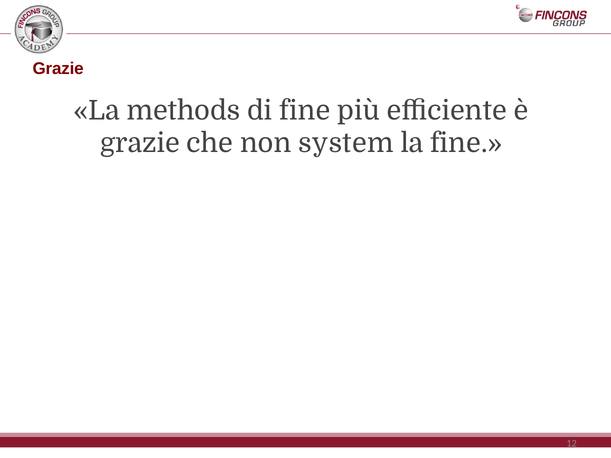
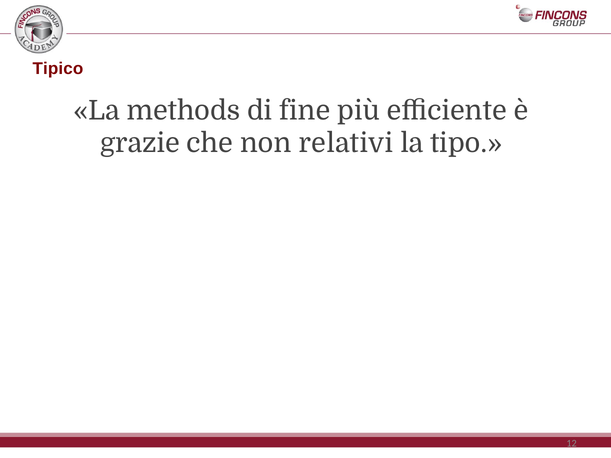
Grazie: Grazie -> Tipico (58, 69)
system: system -> relativi (346, 143)
la fine: fine -> tipo (466, 143)
